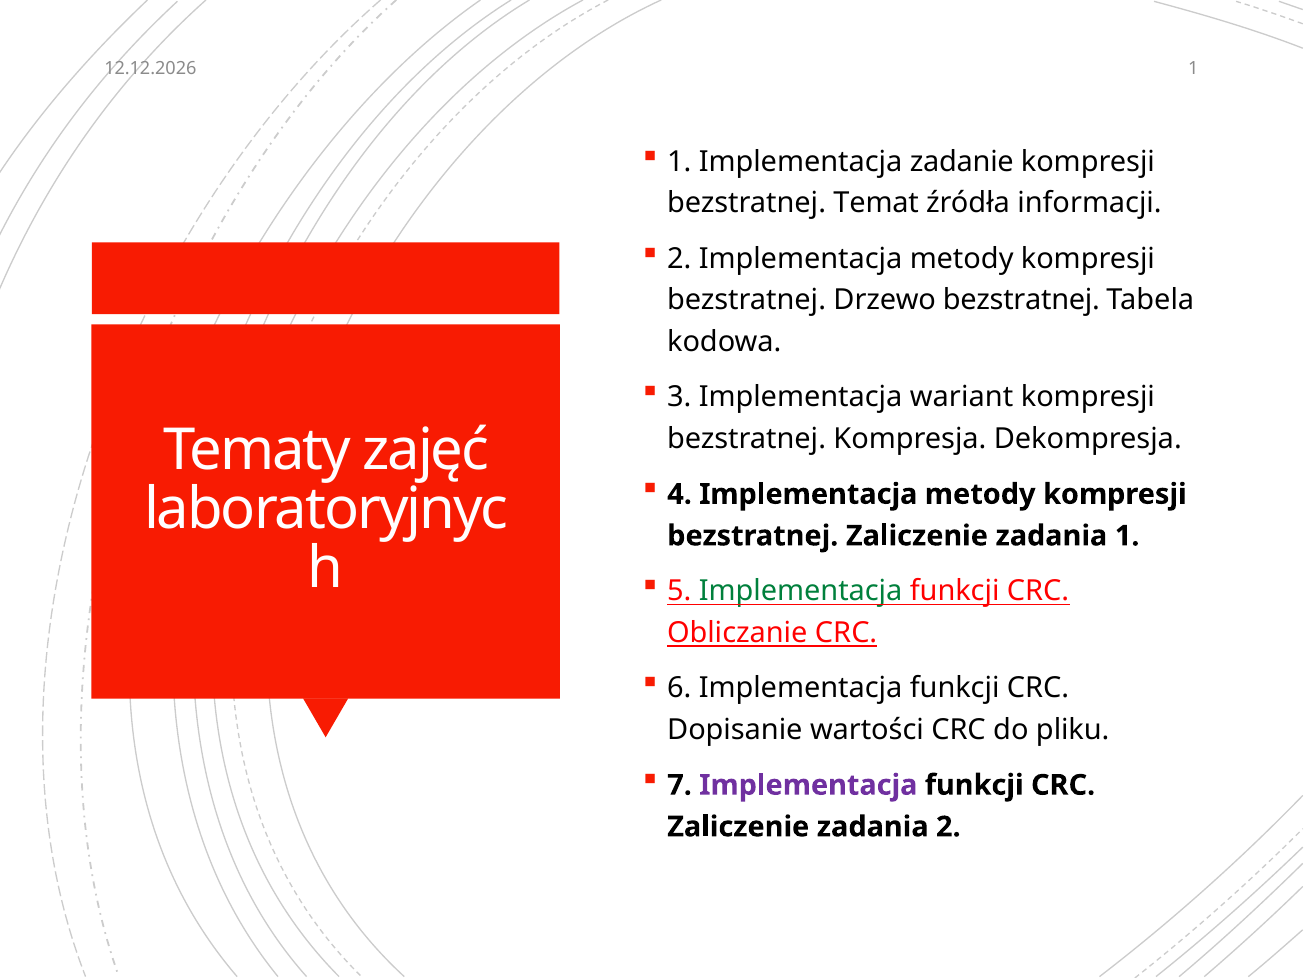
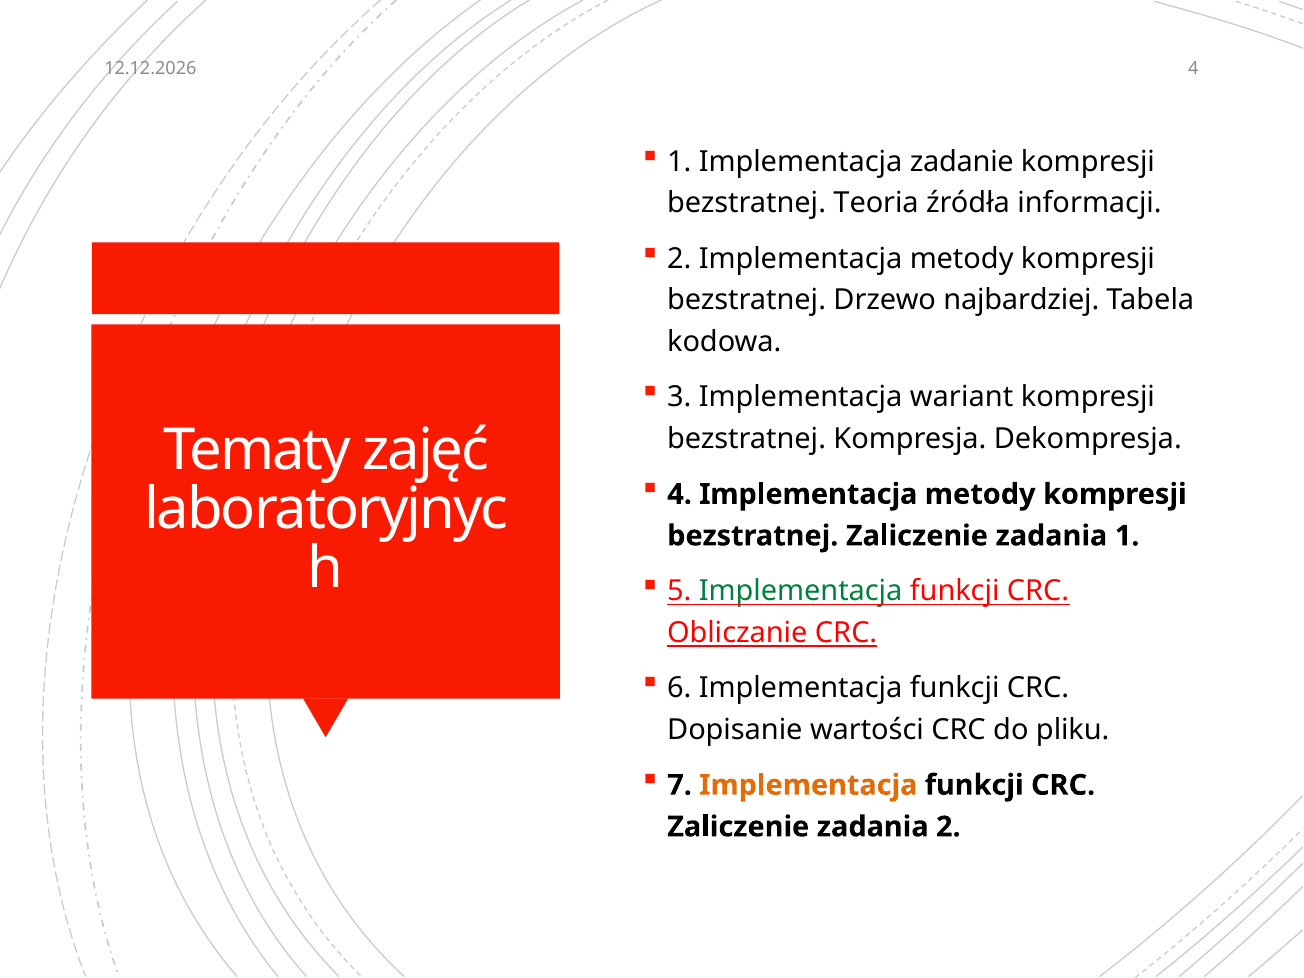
1: 1 -> 4 (1193, 68)
Temat: Temat -> Teoria (876, 203)
Drzewo bezstratnej: bezstratnej -> najbardziej (1021, 300)
Implementacja colour: purple -> orange (808, 785)
